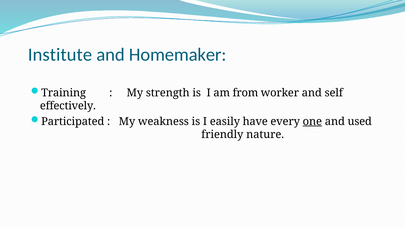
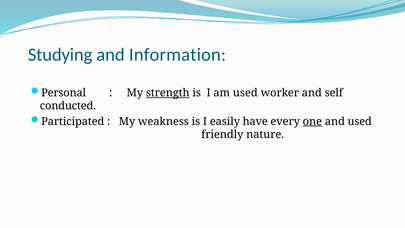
Institute: Institute -> Studying (60, 55)
Homemaker: Homemaker -> Information (177, 55)
Training: Training -> Personal (64, 93)
strength underline: none -> present (168, 93)
am from: from -> used (245, 93)
effectively: effectively -> conducted (68, 106)
